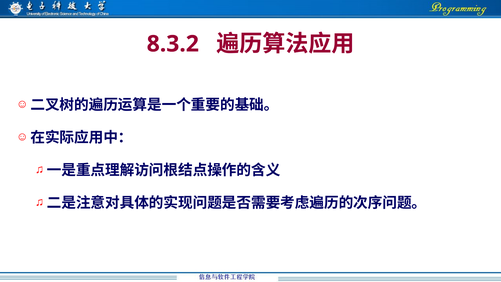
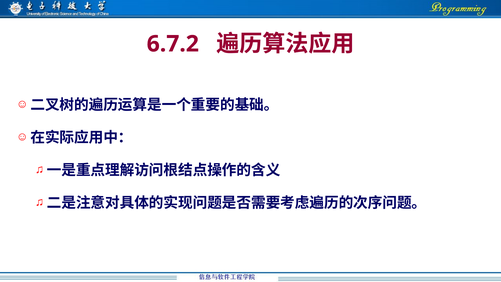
8.3.2: 8.3.2 -> 6.7.2 (173, 44)
